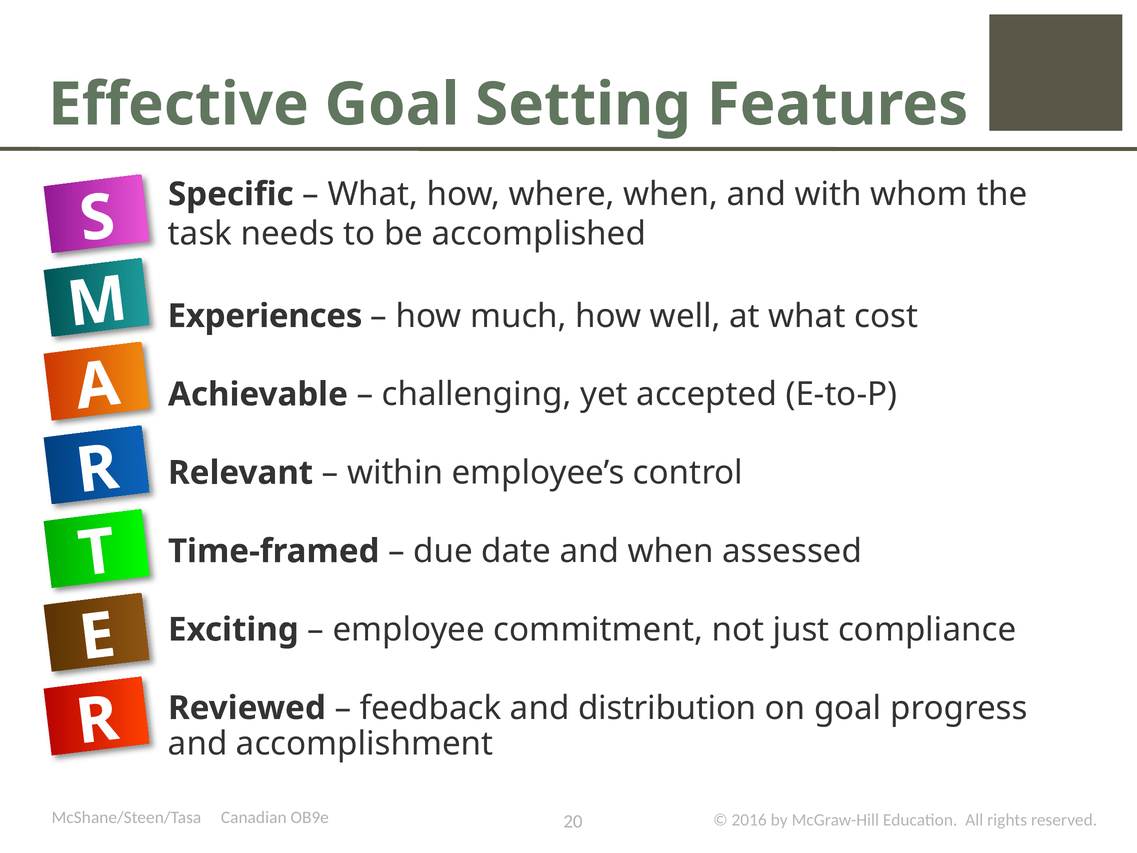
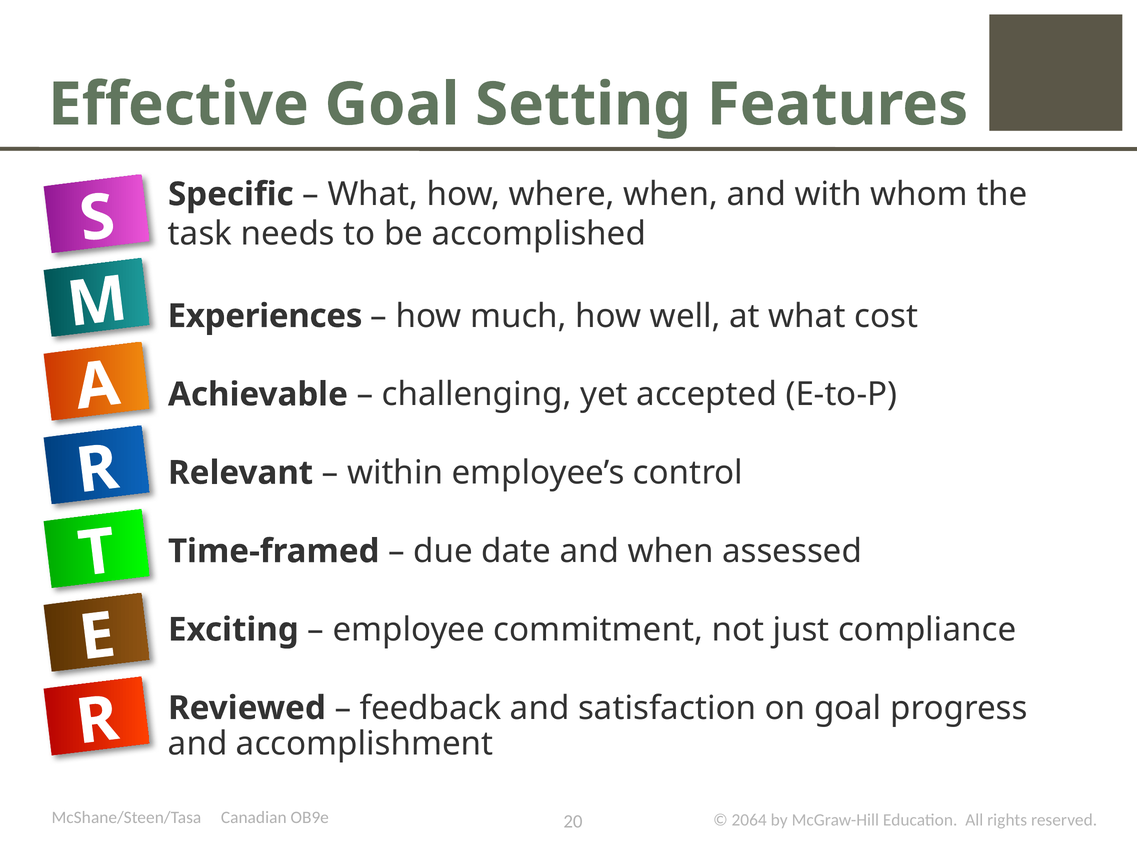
distribution: distribution -> satisfaction (667, 708)
2016: 2016 -> 2064 (749, 820)
